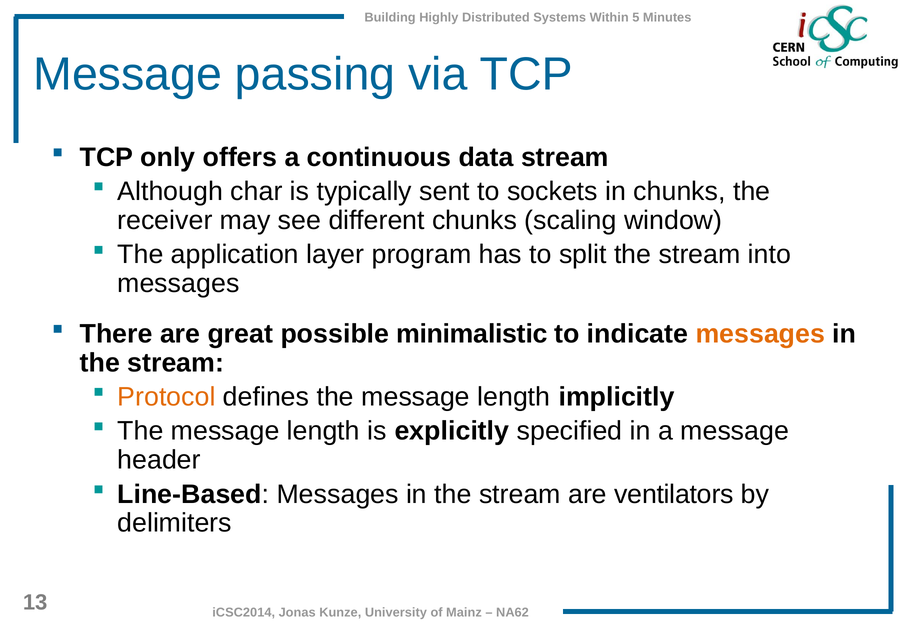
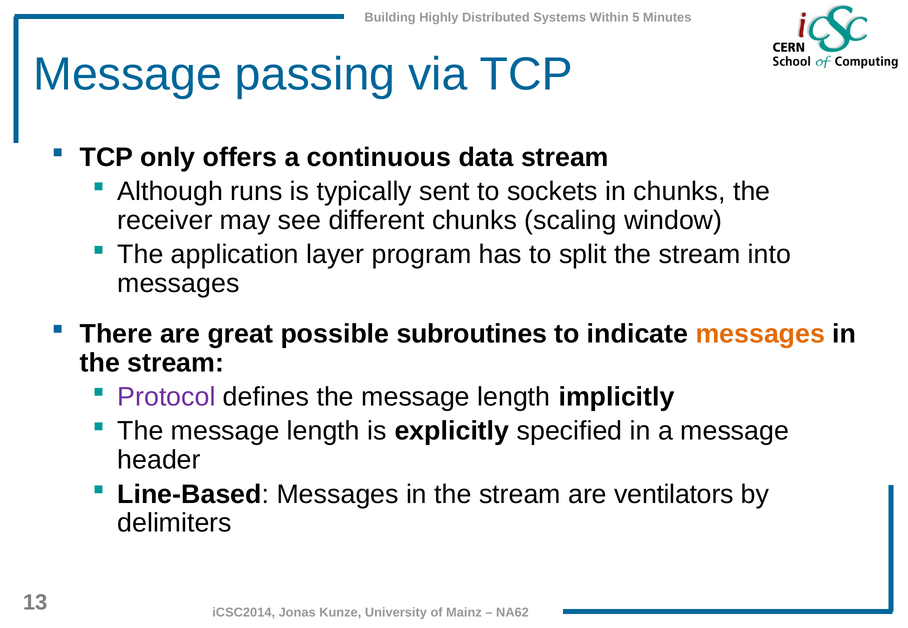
char: char -> runs (256, 192)
minimalistic: minimalistic -> subroutines (472, 334)
Protocol colour: orange -> purple (166, 397)
